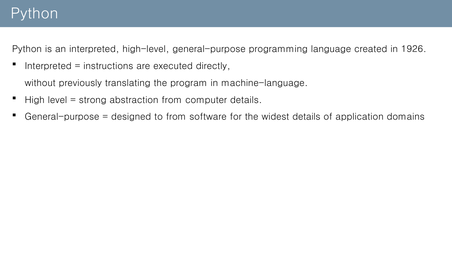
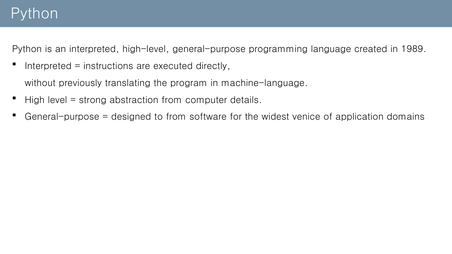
1926: 1926 -> 1989 (414, 49)
widest details: details -> venice (306, 117)
